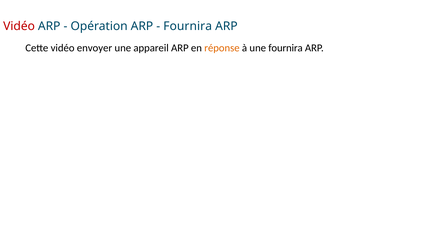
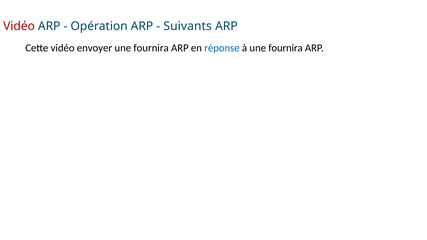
Fournira: Fournira -> Suivants (188, 26)
appareil: appareil -> fournira (151, 48)
réponse colour: orange -> blue (222, 48)
